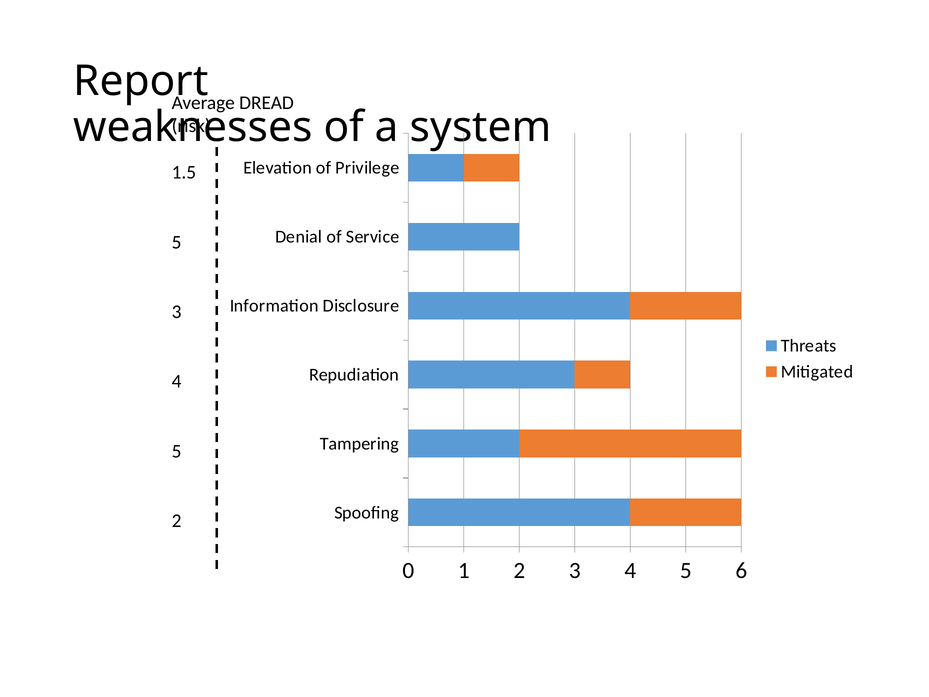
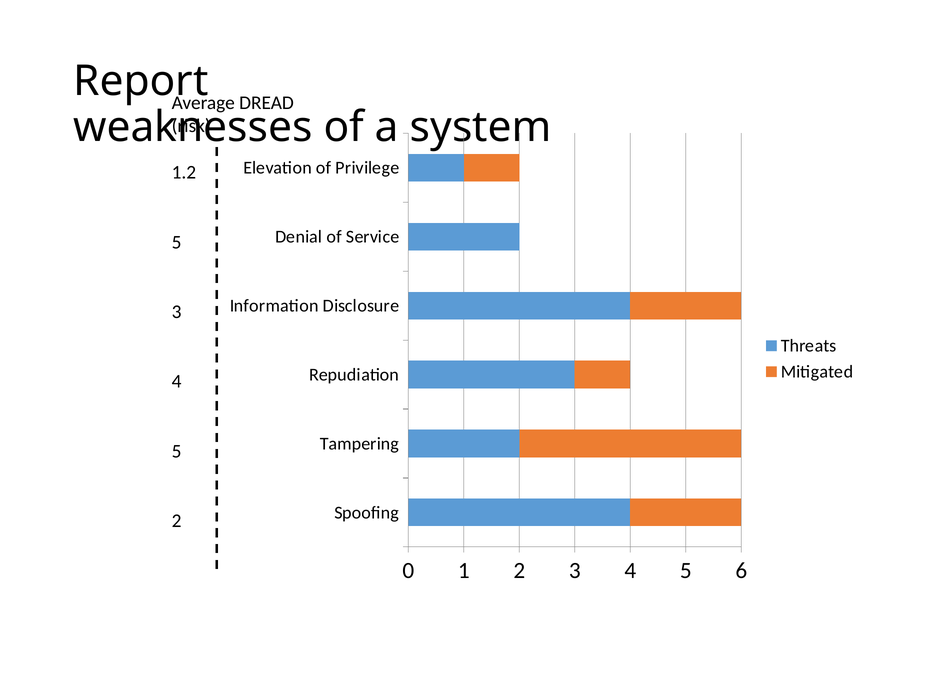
1.5: 1.5 -> 1.2 (184, 172)
